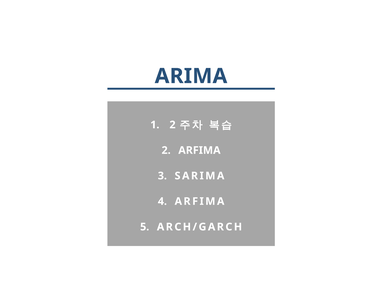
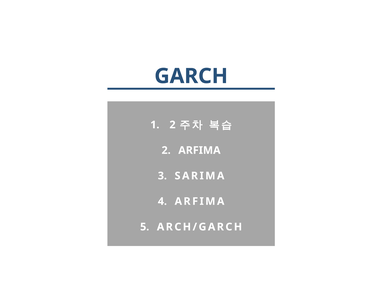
ARIMA: ARIMA -> GARCH (191, 76)
